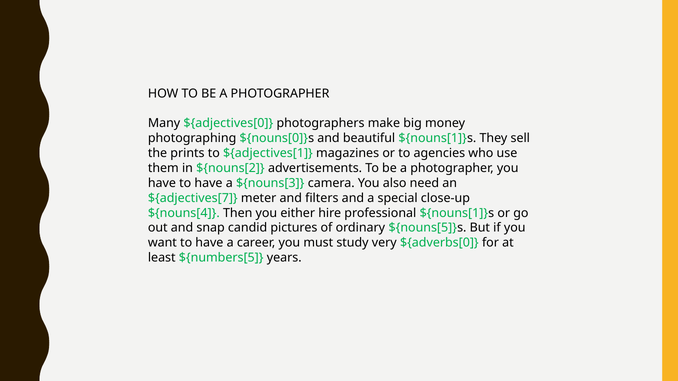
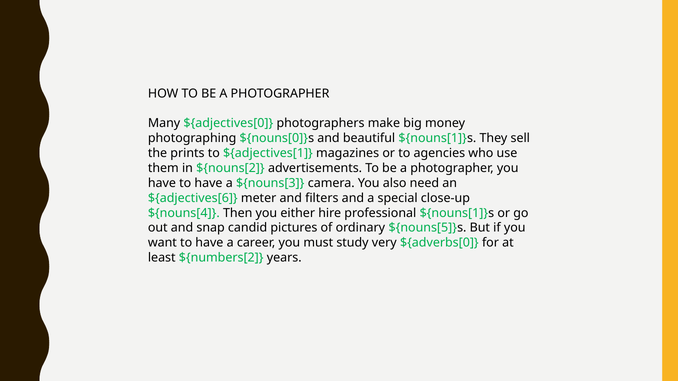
${adjectives[7: ${adjectives[7 -> ${adjectives[6 (193, 198)
${numbers[5: ${numbers[5 -> ${numbers[2 (221, 258)
